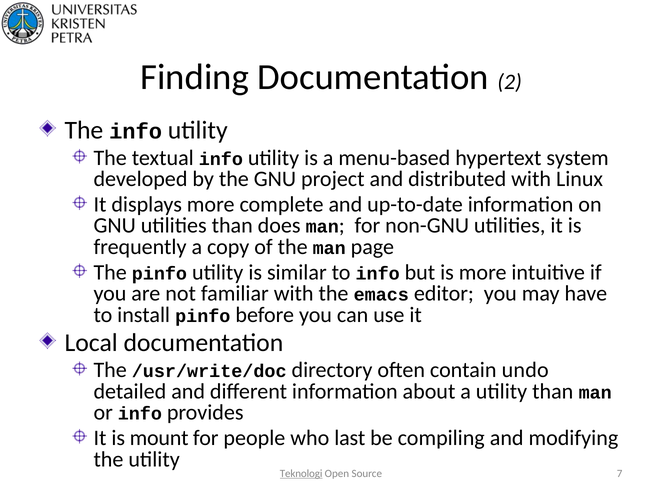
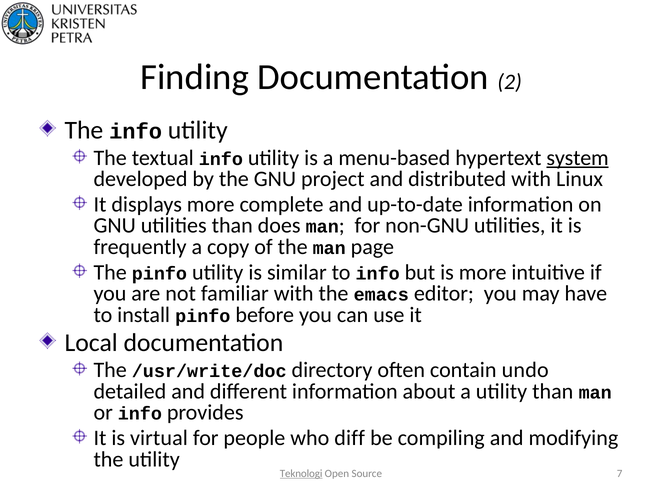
system underline: none -> present (578, 158)
mount: mount -> virtual (159, 439)
last: last -> diff (350, 439)
